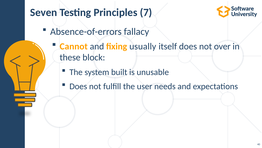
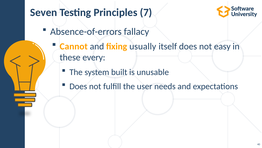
over: over -> easy (222, 46)
block: block -> every (94, 57)
